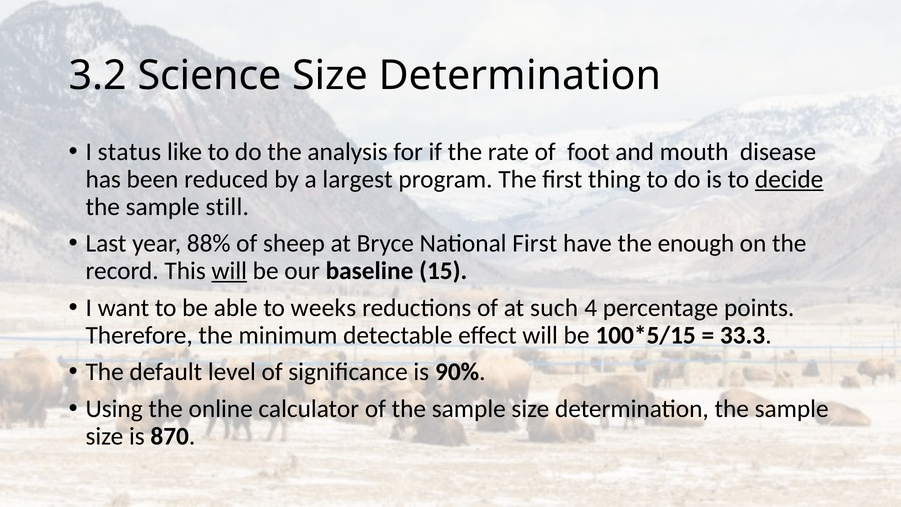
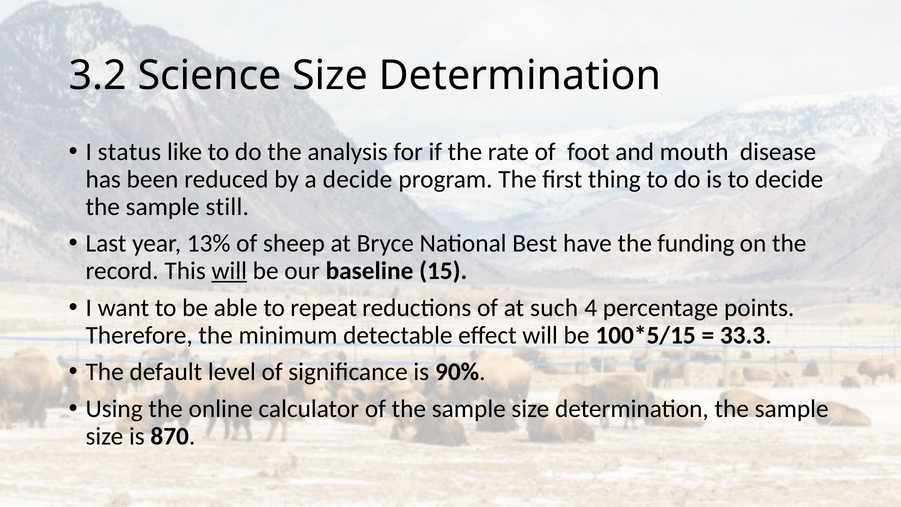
a largest: largest -> decide (358, 179)
decide underline: present -> none (789, 179)
88%: 88% -> 13% (209, 243)
National First: First -> Best (535, 243)
enough: enough -> funding (696, 243)
weeks: weeks -> repeat (324, 308)
